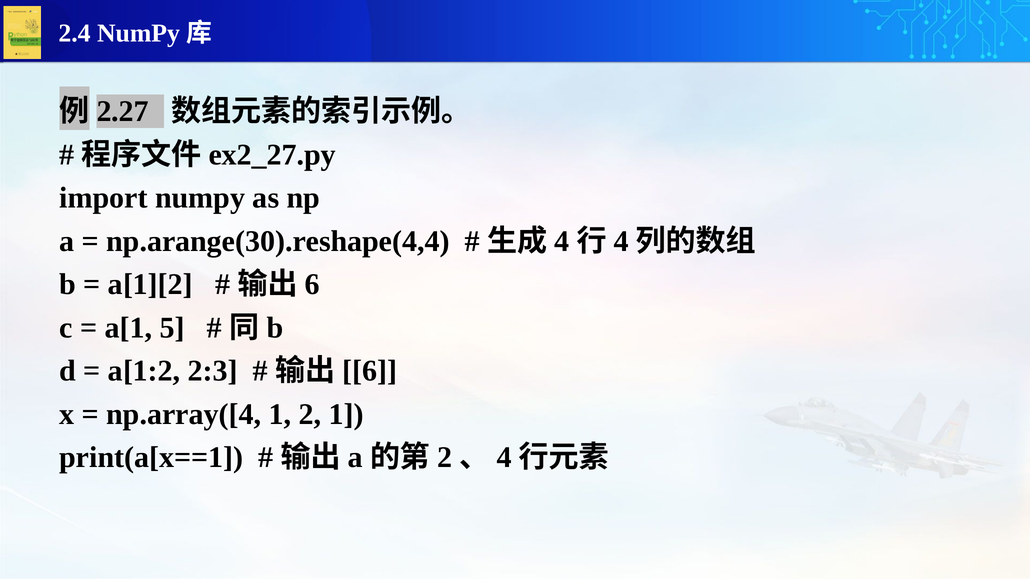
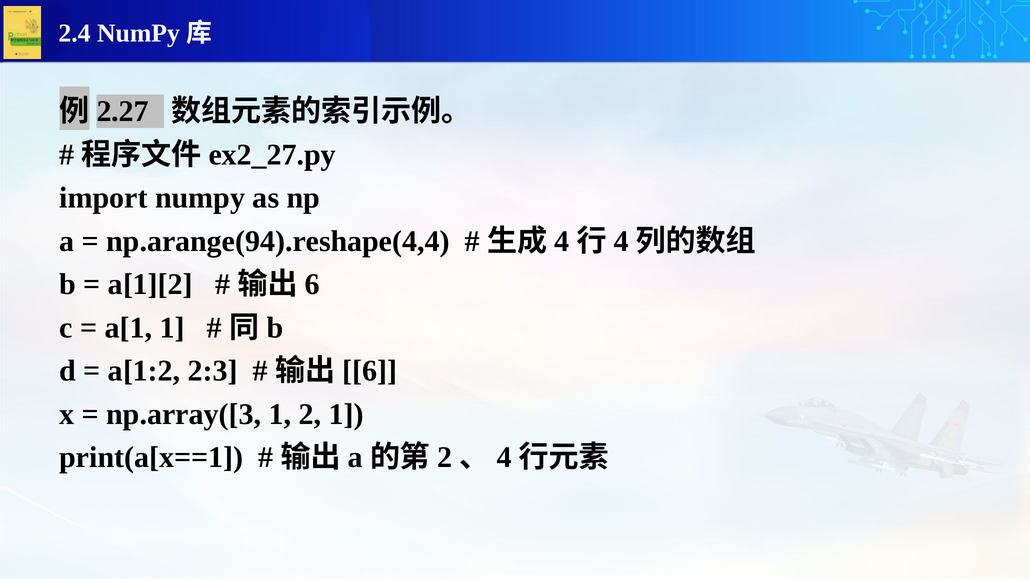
np.arange(30).reshape(4,4: np.arange(30).reshape(4,4 -> np.arange(94).reshape(4,4 (278, 241)
a[1 5: 5 -> 1 (172, 328)
np.array([4: np.array([4 -> np.array([3 (184, 414)
